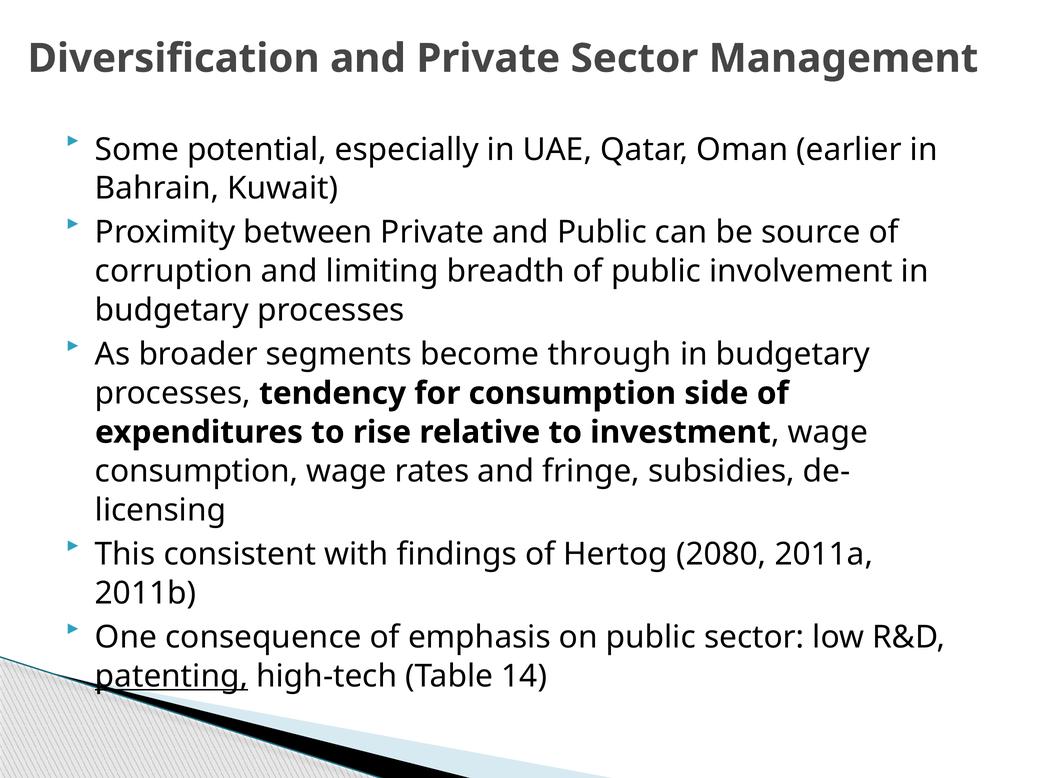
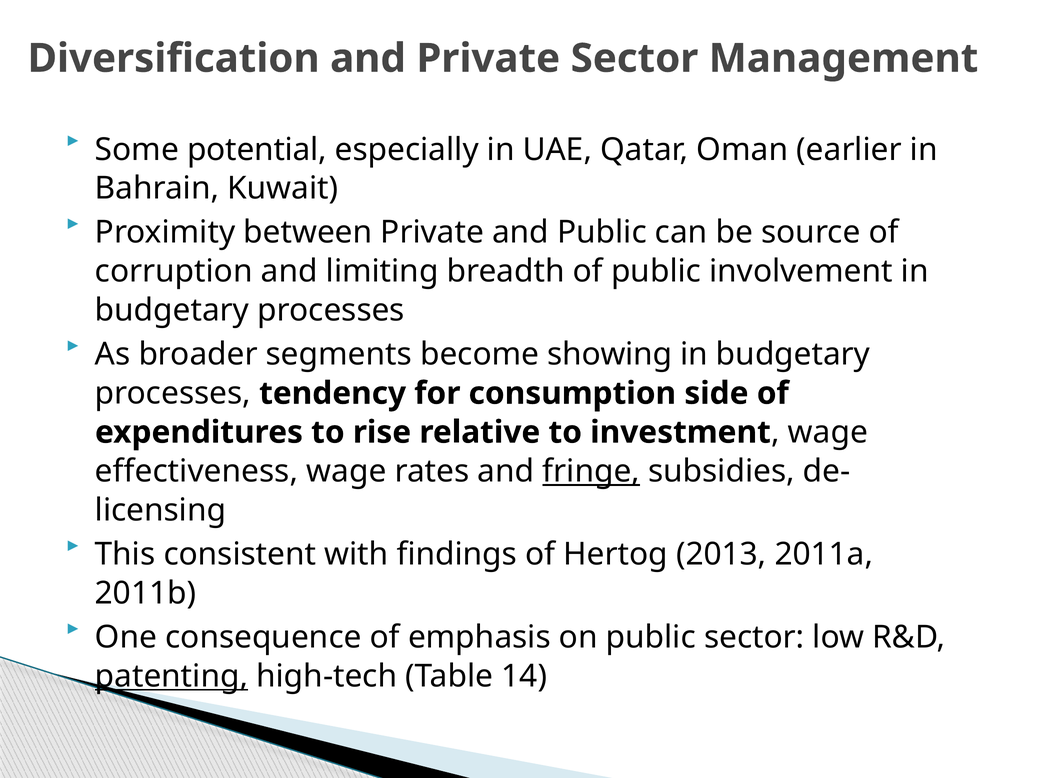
through: through -> showing (610, 355)
consumption: consumption -> effectiveness (197, 472)
fringe underline: none -> present (591, 472)
2080: 2080 -> 2013 (721, 555)
